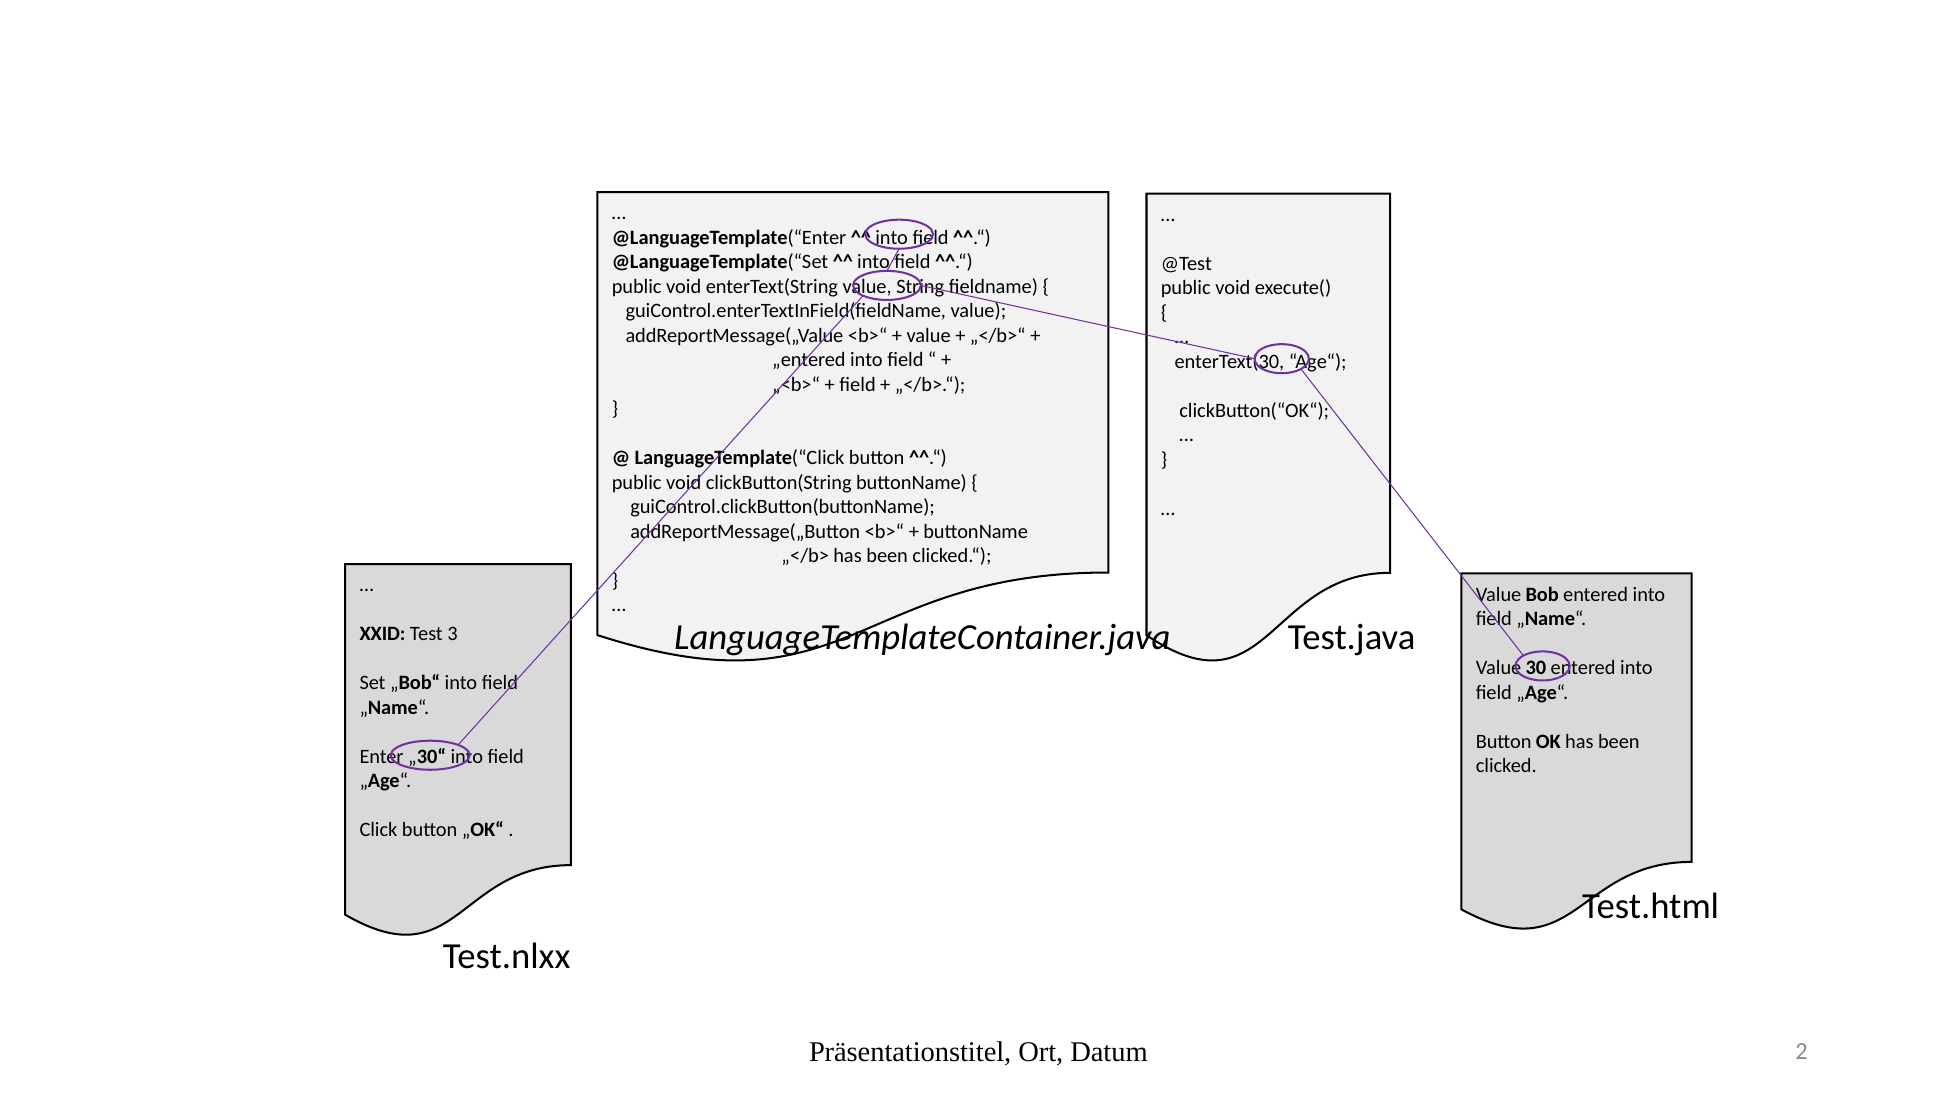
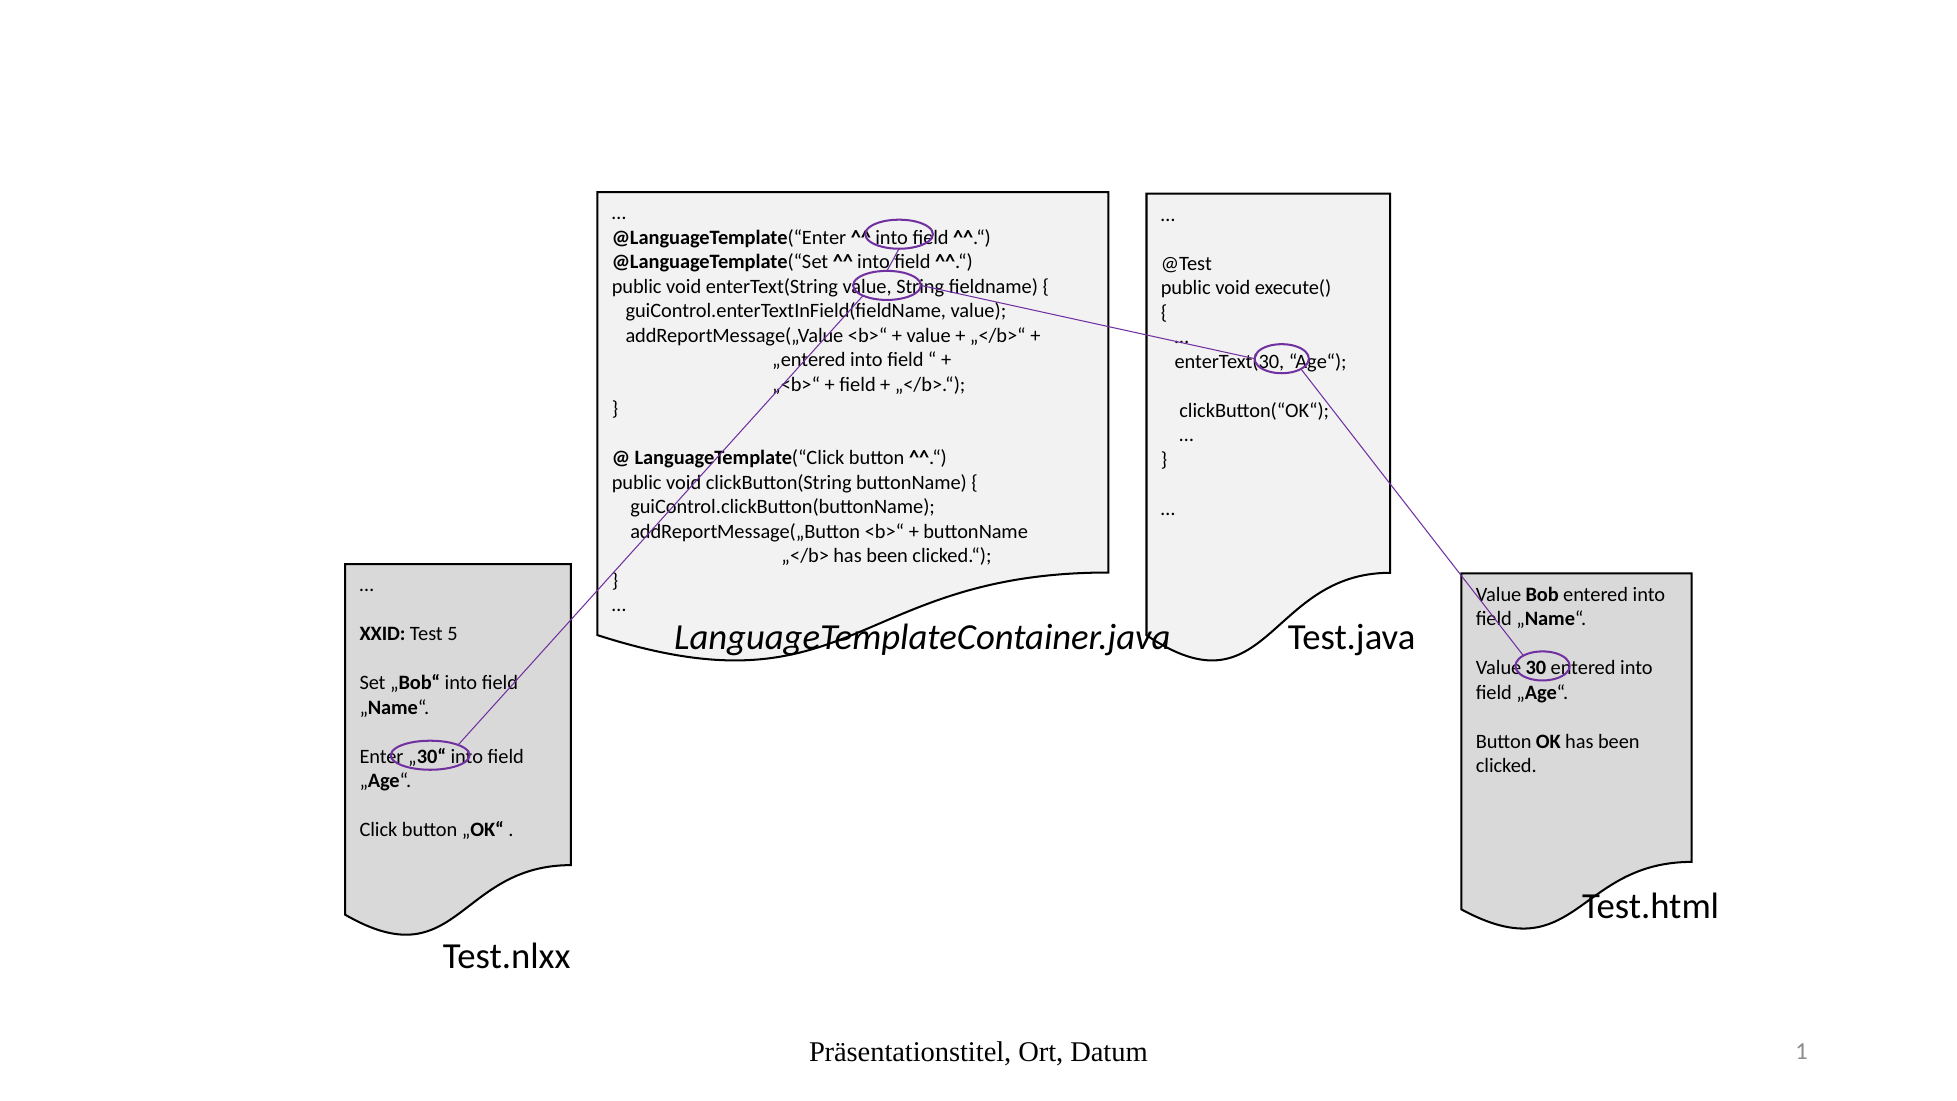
3: 3 -> 5 (453, 634)
2: 2 -> 1 (1802, 1051)
